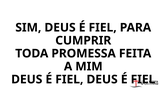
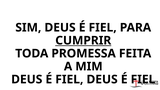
CUMPRIR underline: none -> present (83, 41)
